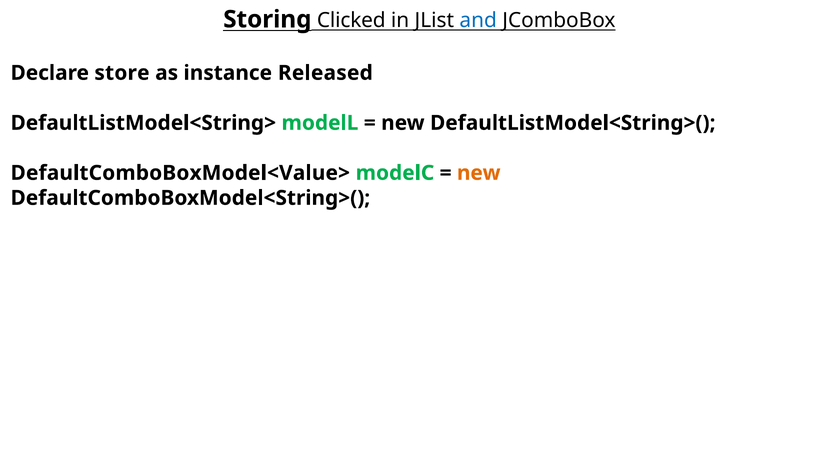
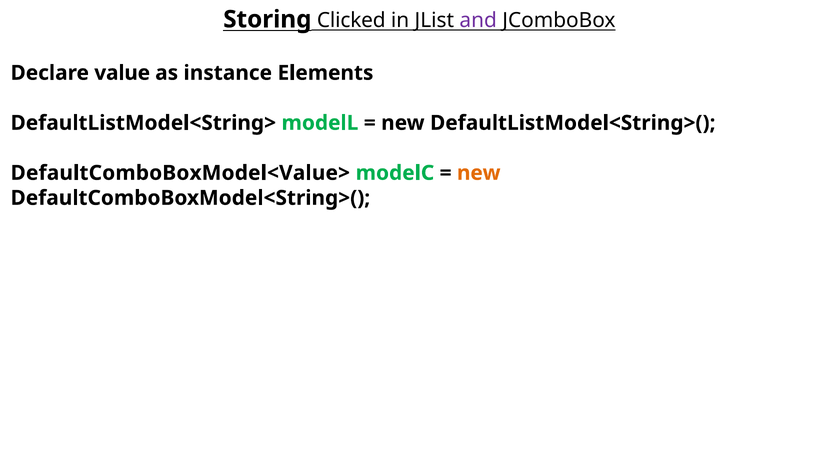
and colour: blue -> purple (478, 21)
store: store -> value (122, 73)
Released: Released -> Elements (325, 73)
